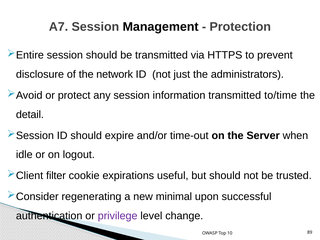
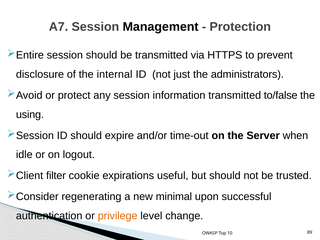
network: network -> internal (115, 74)
to/time: to/time -> to/false (281, 95)
detail: detail -> using (30, 115)
privilege colour: purple -> orange (118, 216)
